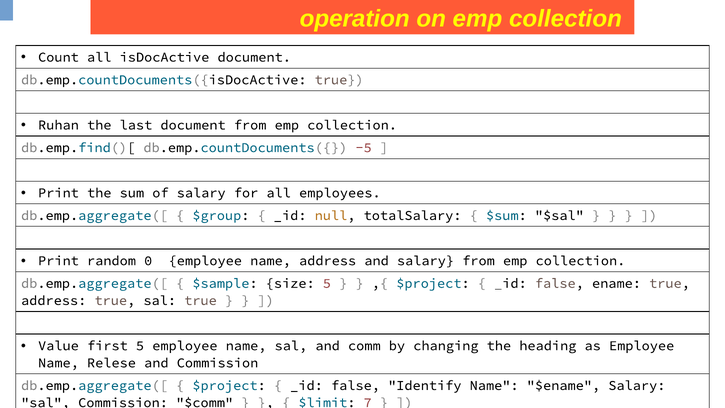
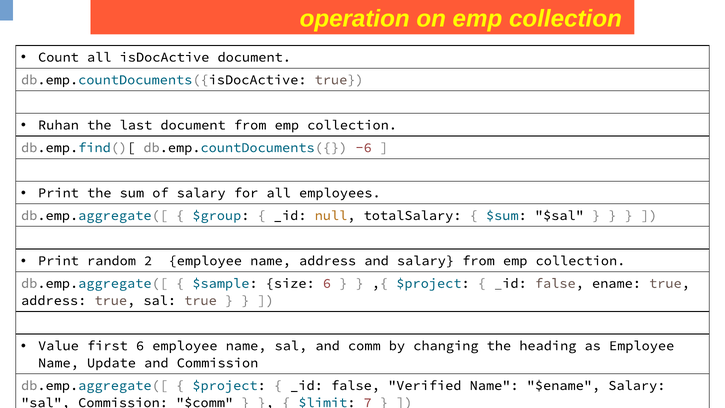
-5: -5 -> -6 (364, 148)
0: 0 -> 2 (148, 261)
size 5: 5 -> 6 (327, 283)
first 5: 5 -> 6 (140, 346)
Relese: Relese -> Update (111, 363)
Identify: Identify -> Verified (425, 385)
